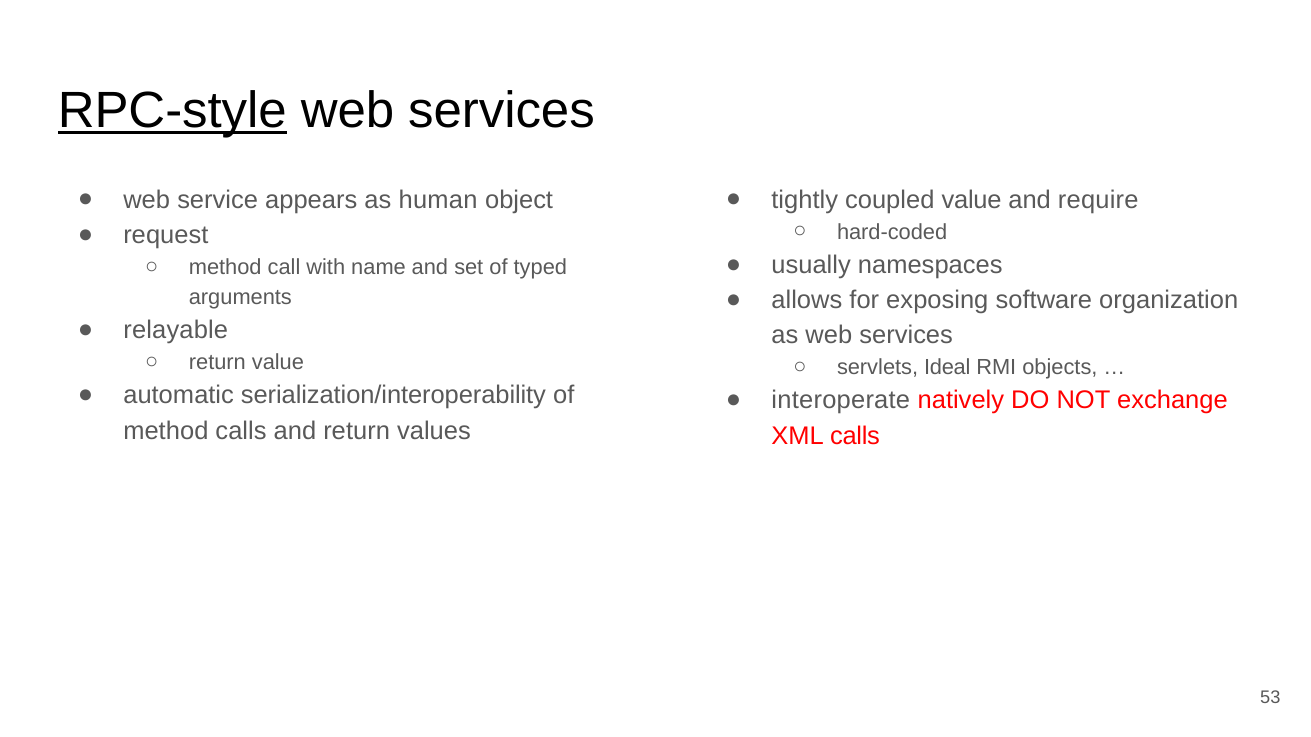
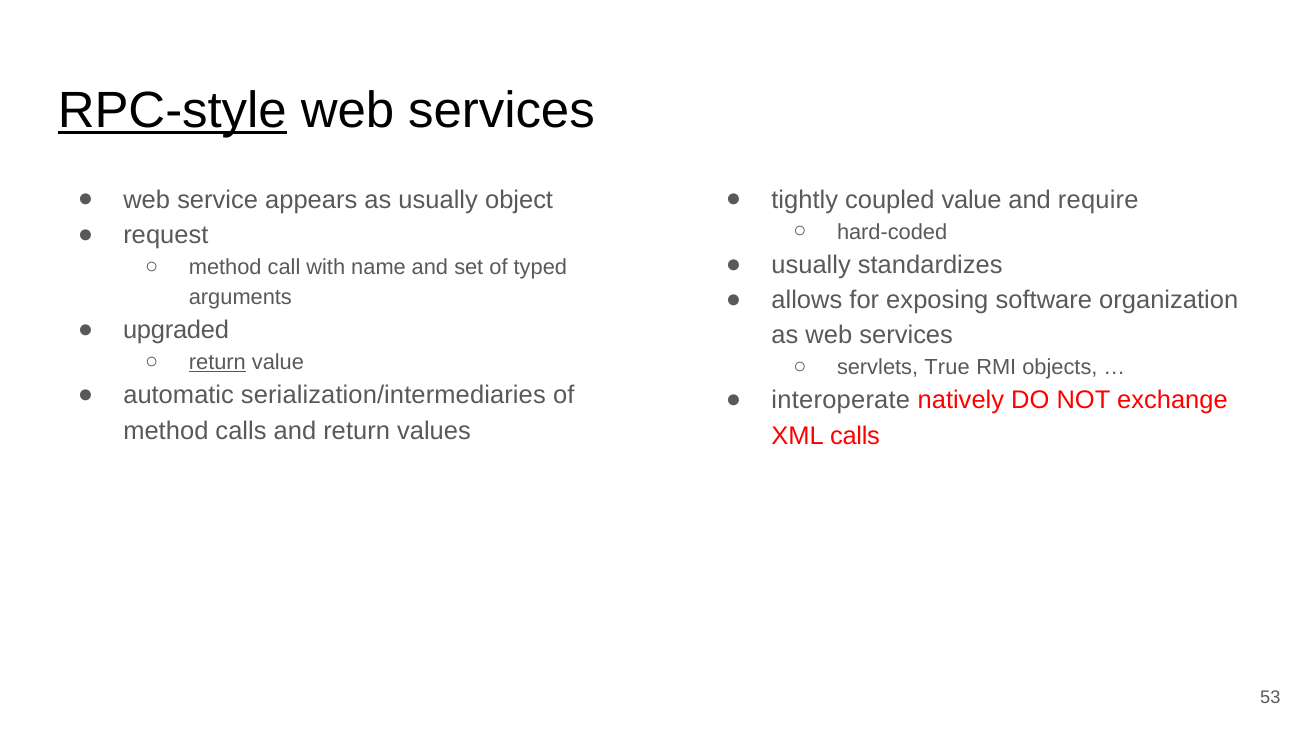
as human: human -> usually (438, 200)
namespaces: namespaces -> standardizes (930, 265)
relayable: relayable -> upgraded (176, 331)
return underline: none -> present (217, 363)
Ideal: Ideal -> True (947, 368)
serialization/interoperability: serialization/interoperability -> serialization/intermediaries (393, 396)
